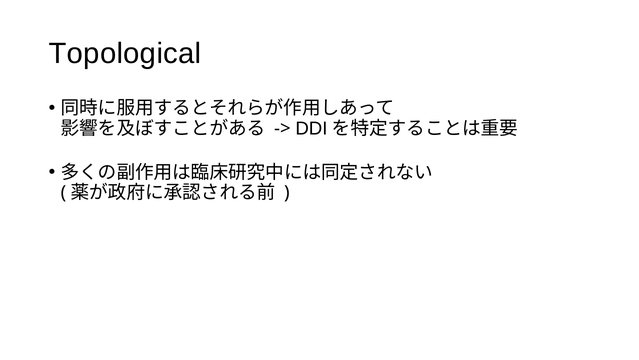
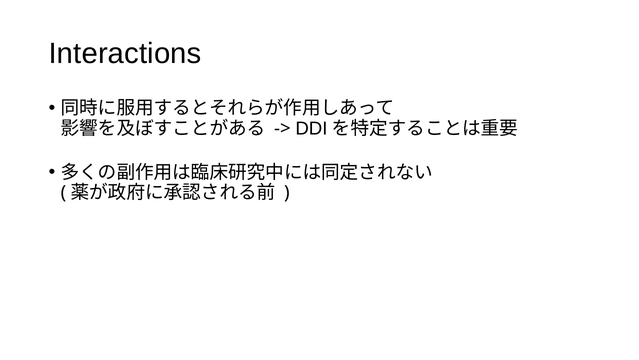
Topological: Topological -> Interactions (125, 54)
